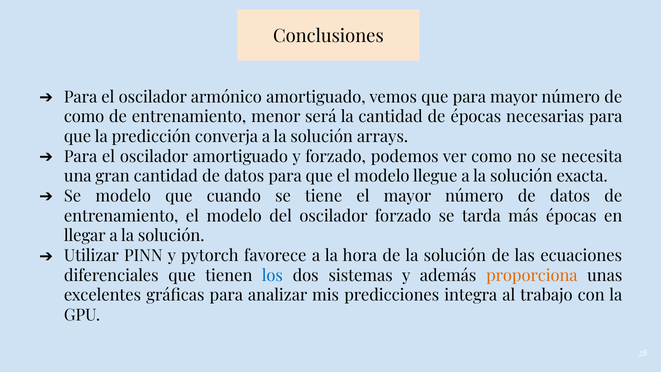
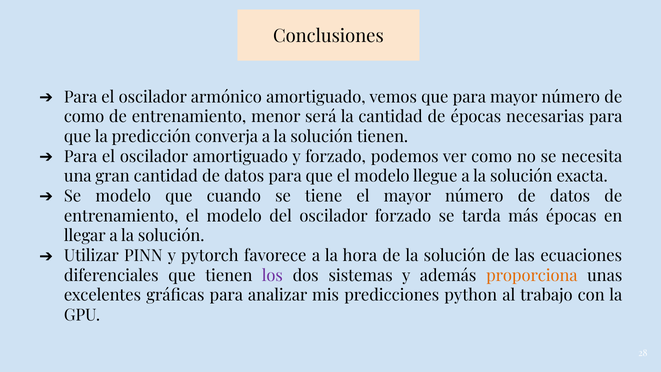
solución arrays: arrays -> tienen (383, 137)
los colour: blue -> purple (272, 275)
integra: integra -> python (471, 295)
